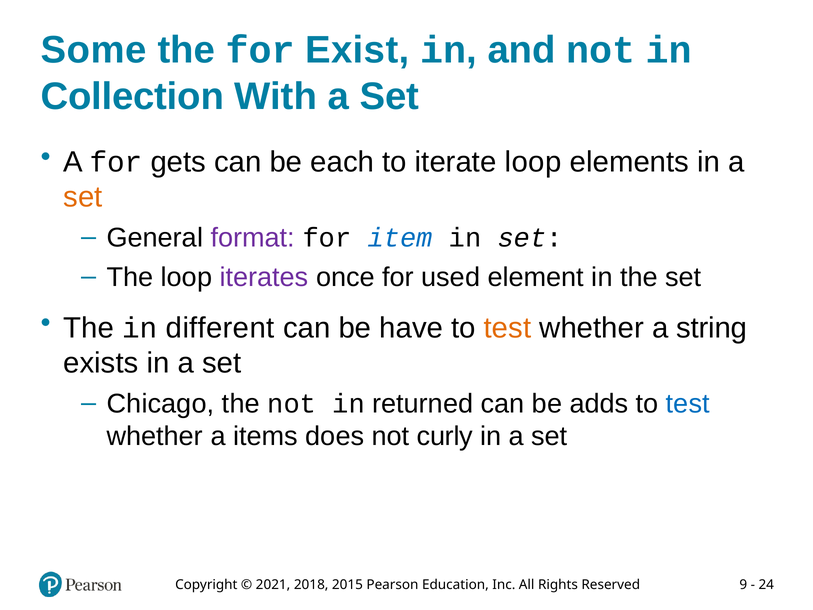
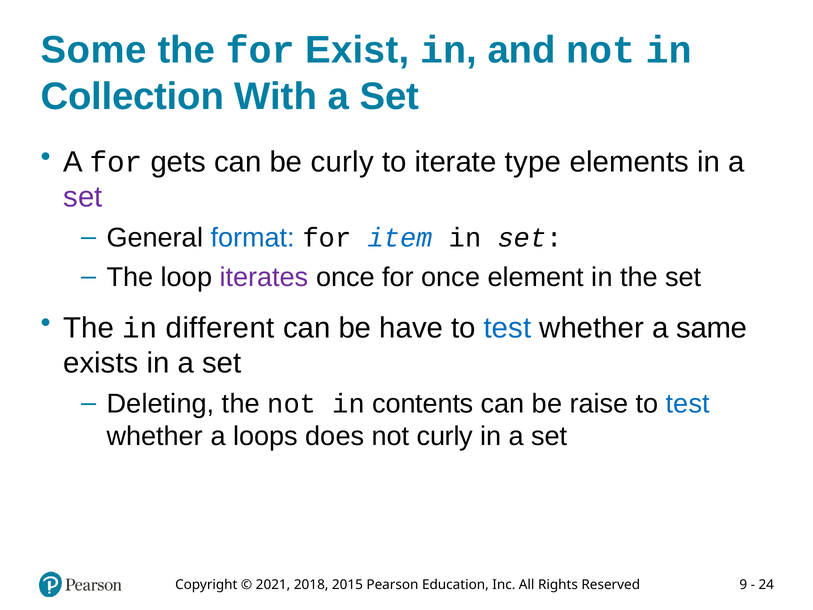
be each: each -> curly (342, 162)
iterate loop: loop -> type (533, 162)
set colour: orange -> purple (83, 197)
format colour: purple -> blue (253, 238)
for used: used -> once (451, 277)
test colour: orange -> blue (507, 328)
string: string -> same (712, 328)
Chicago: Chicago -> Deleting (161, 404)
returned: returned -> contents (423, 404)
adds: adds -> raise (599, 404)
items: items -> loops (265, 436)
